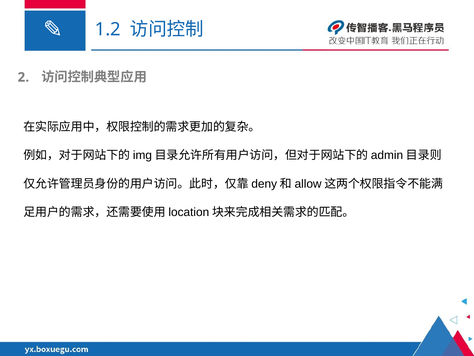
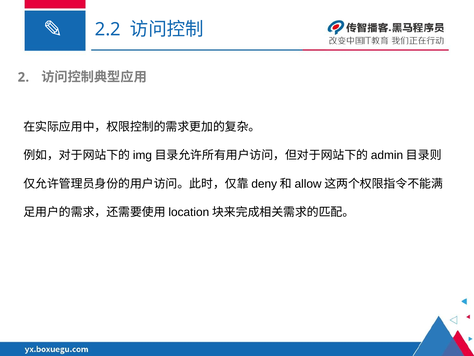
1.2: 1.2 -> 2.2 (108, 29)
